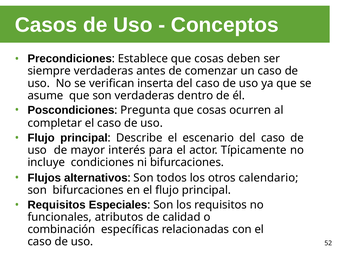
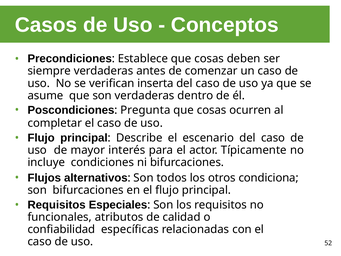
calendario: calendario -> condiciona (269, 178)
combinación: combinación -> confiabilidad (61, 229)
